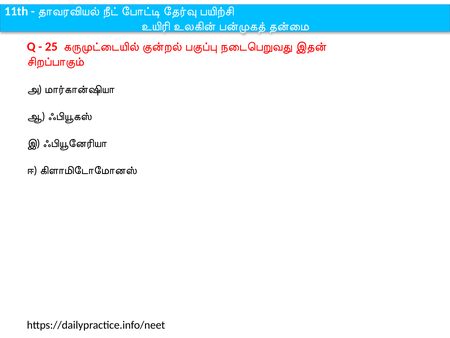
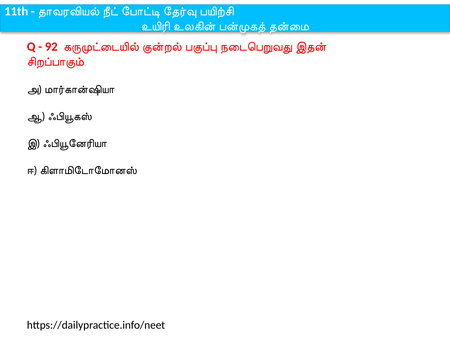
25: 25 -> 92 (51, 47)
